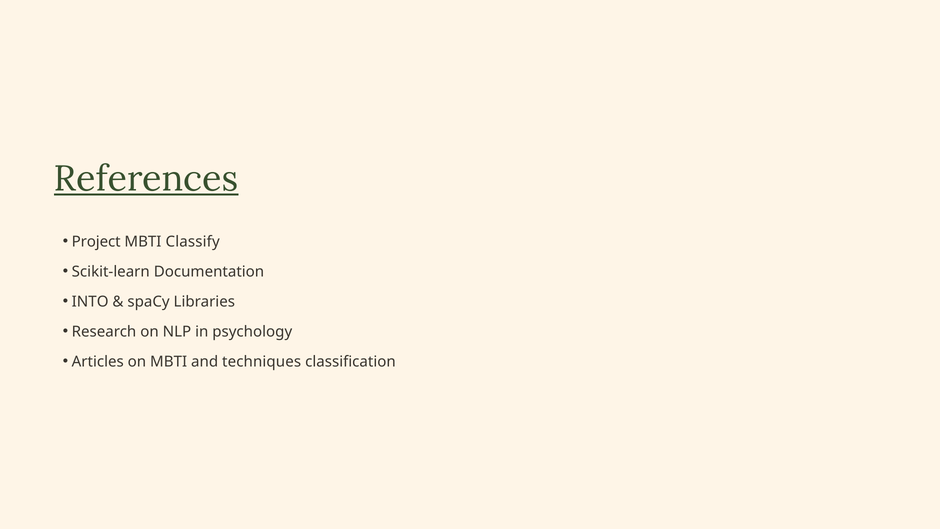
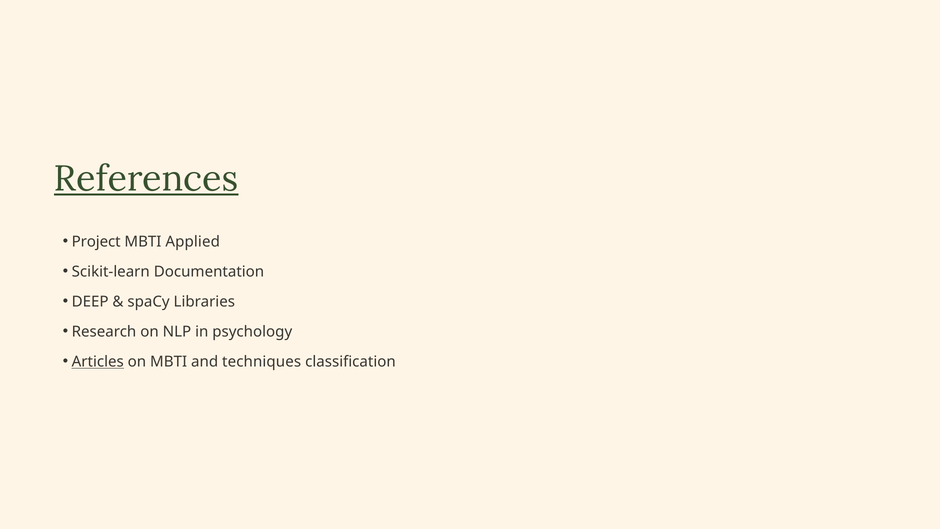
Classify: Classify -> Applied (193, 242)
INTO: INTO -> DEEP (90, 302)
Articles underline: none -> present (98, 362)
